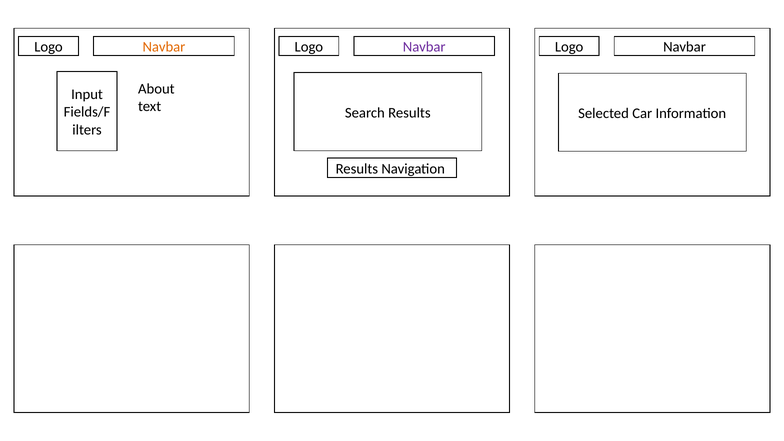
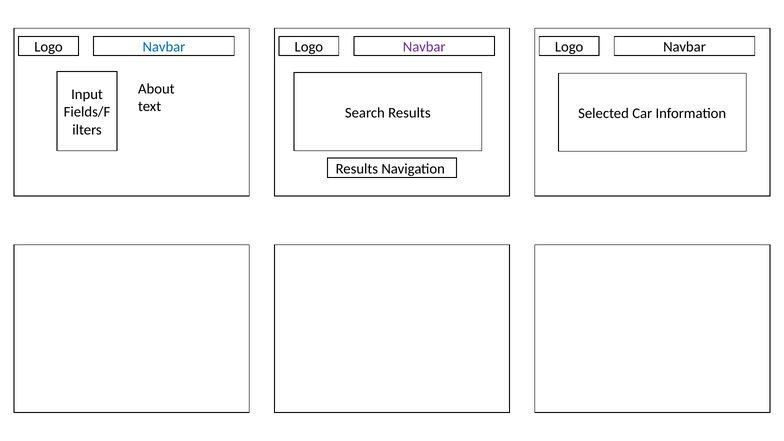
Navbar colour: orange -> blue (164, 47)
